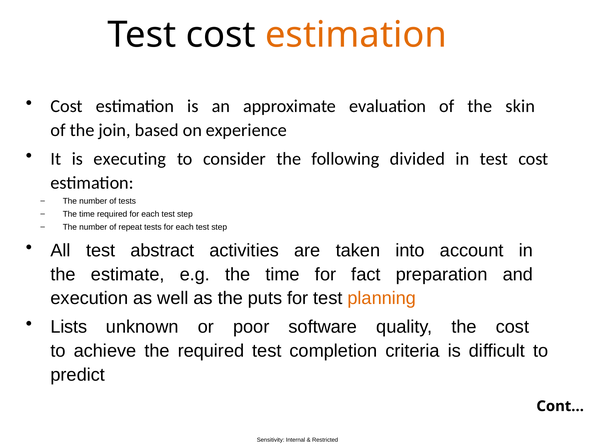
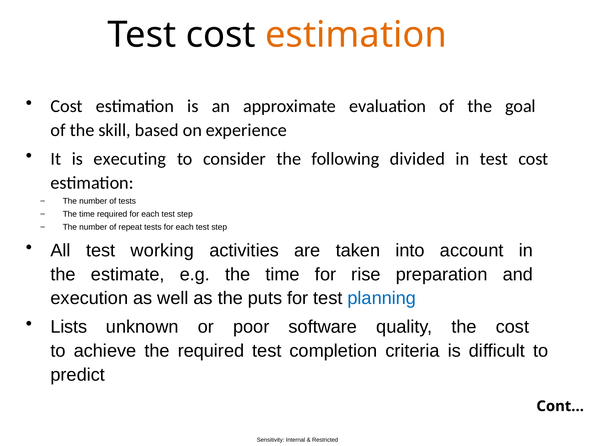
skin: skin -> goal (521, 106)
join: join -> skill (115, 130)
abstract: abstract -> working (162, 251)
fact: fact -> rise (366, 274)
planning colour: orange -> blue (382, 298)
